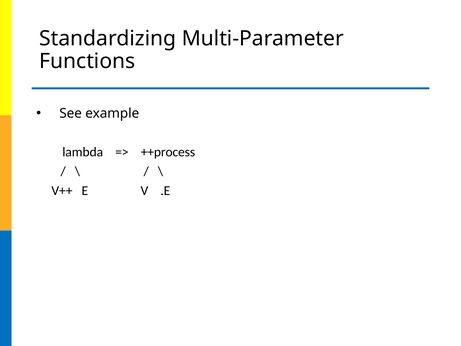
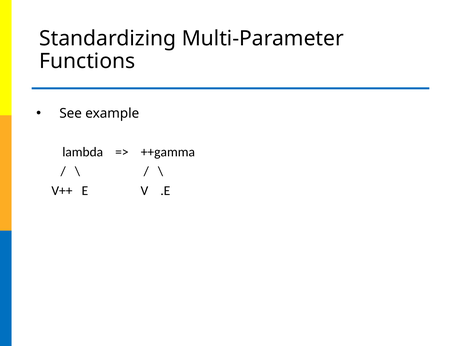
++process: ++process -> ++gamma (168, 152)
